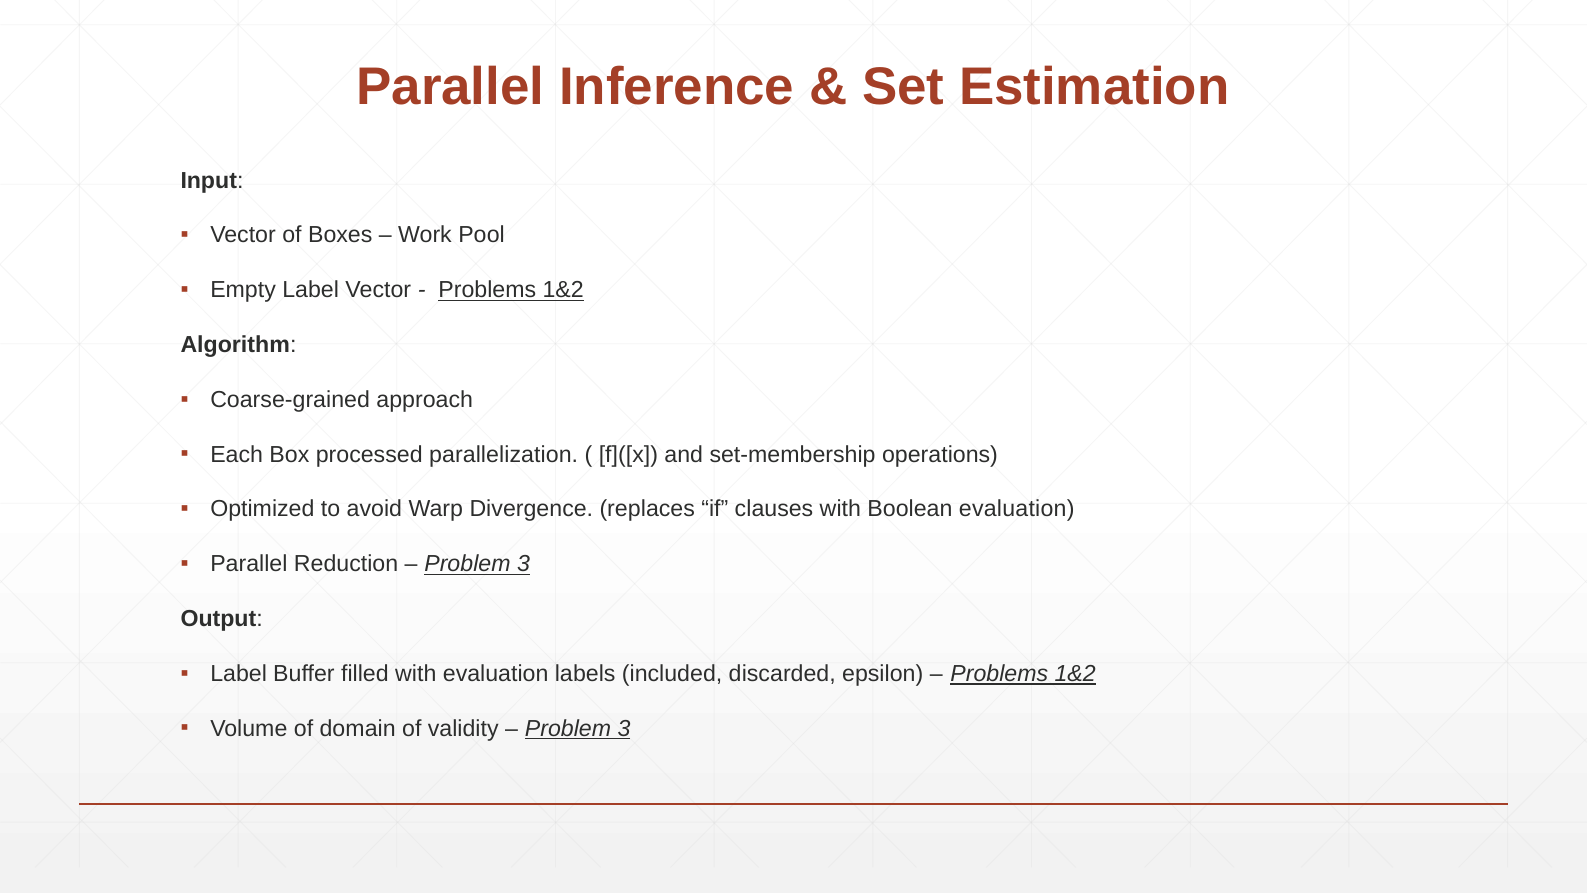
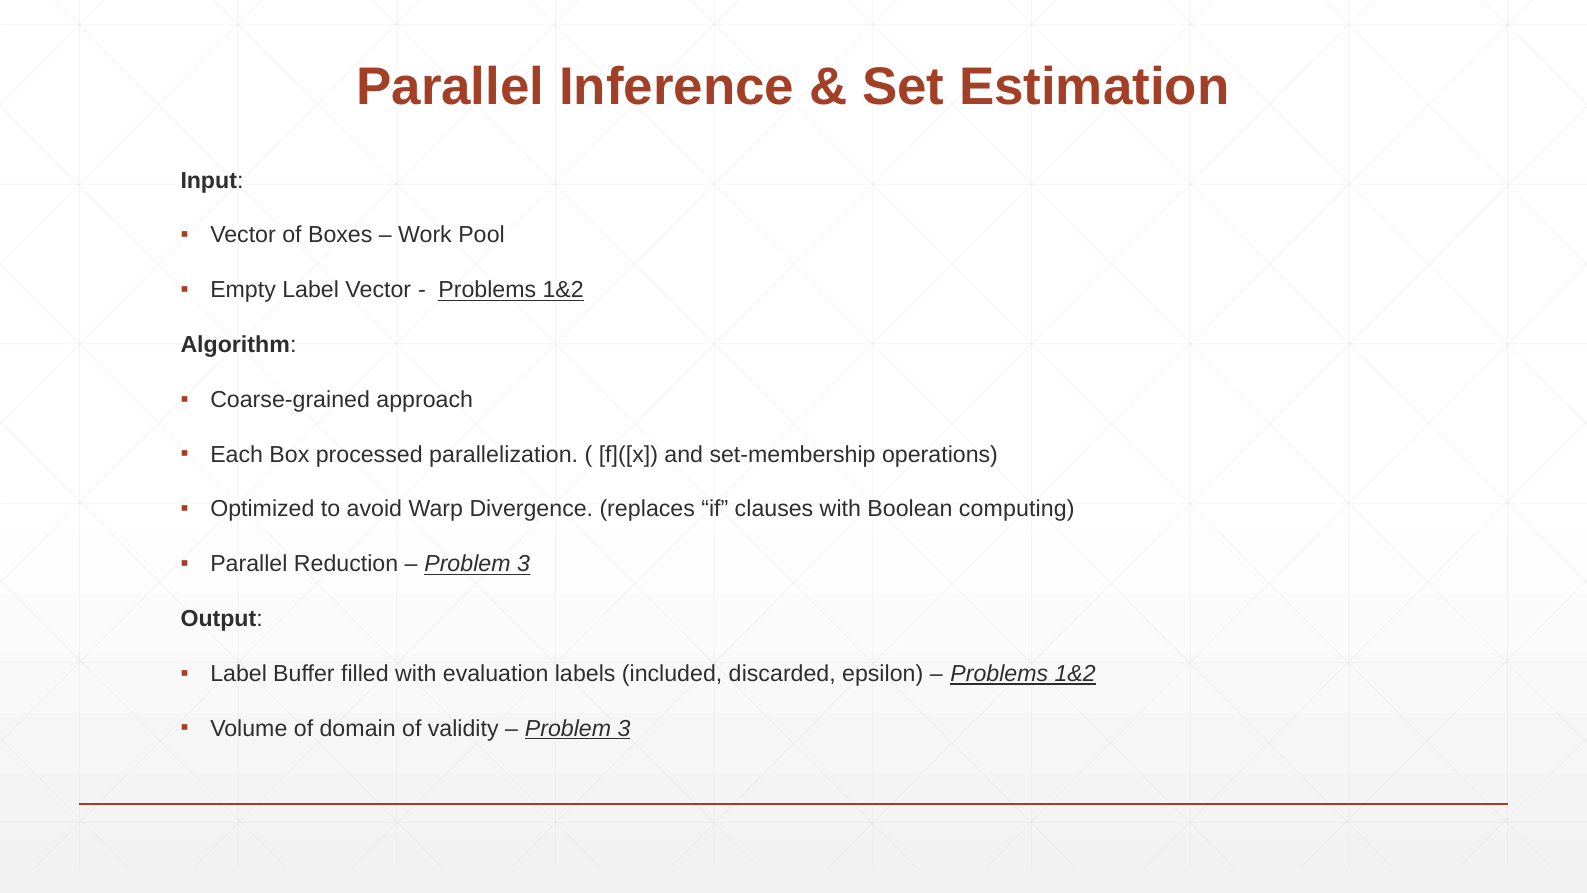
Boolean evaluation: evaluation -> computing (1017, 509)
